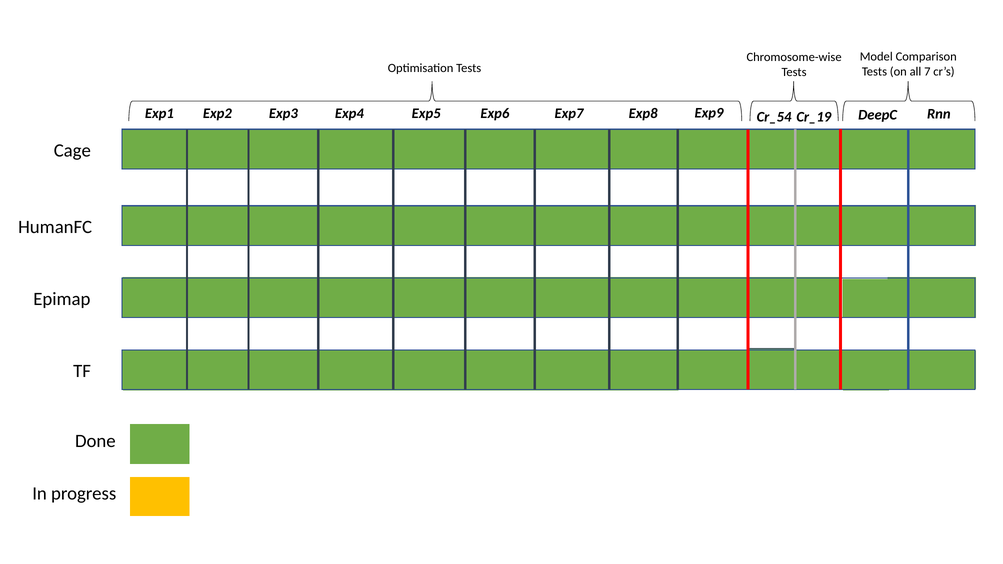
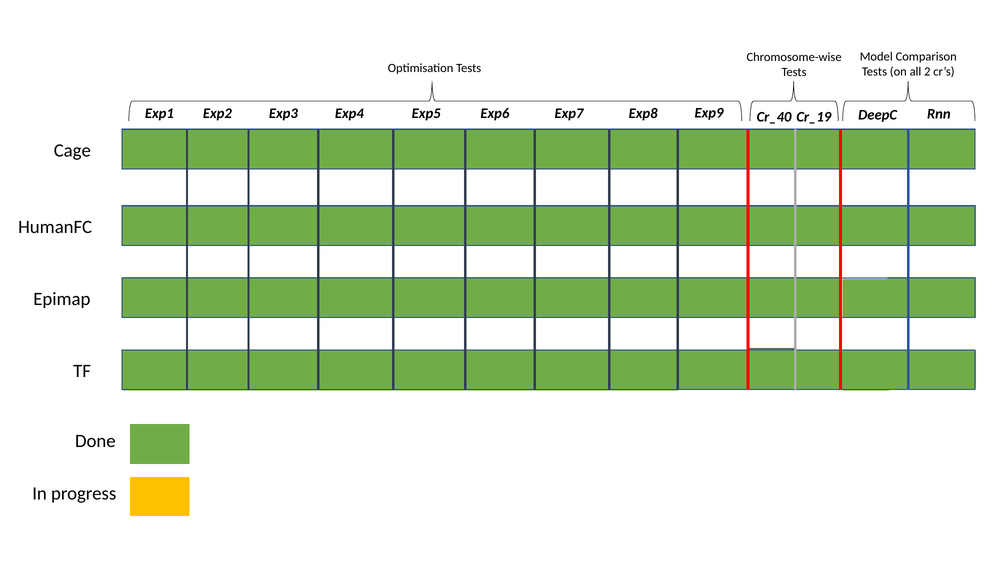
7: 7 -> 2 (927, 72)
Cr_54: Cr_54 -> Cr_40 (774, 117)
